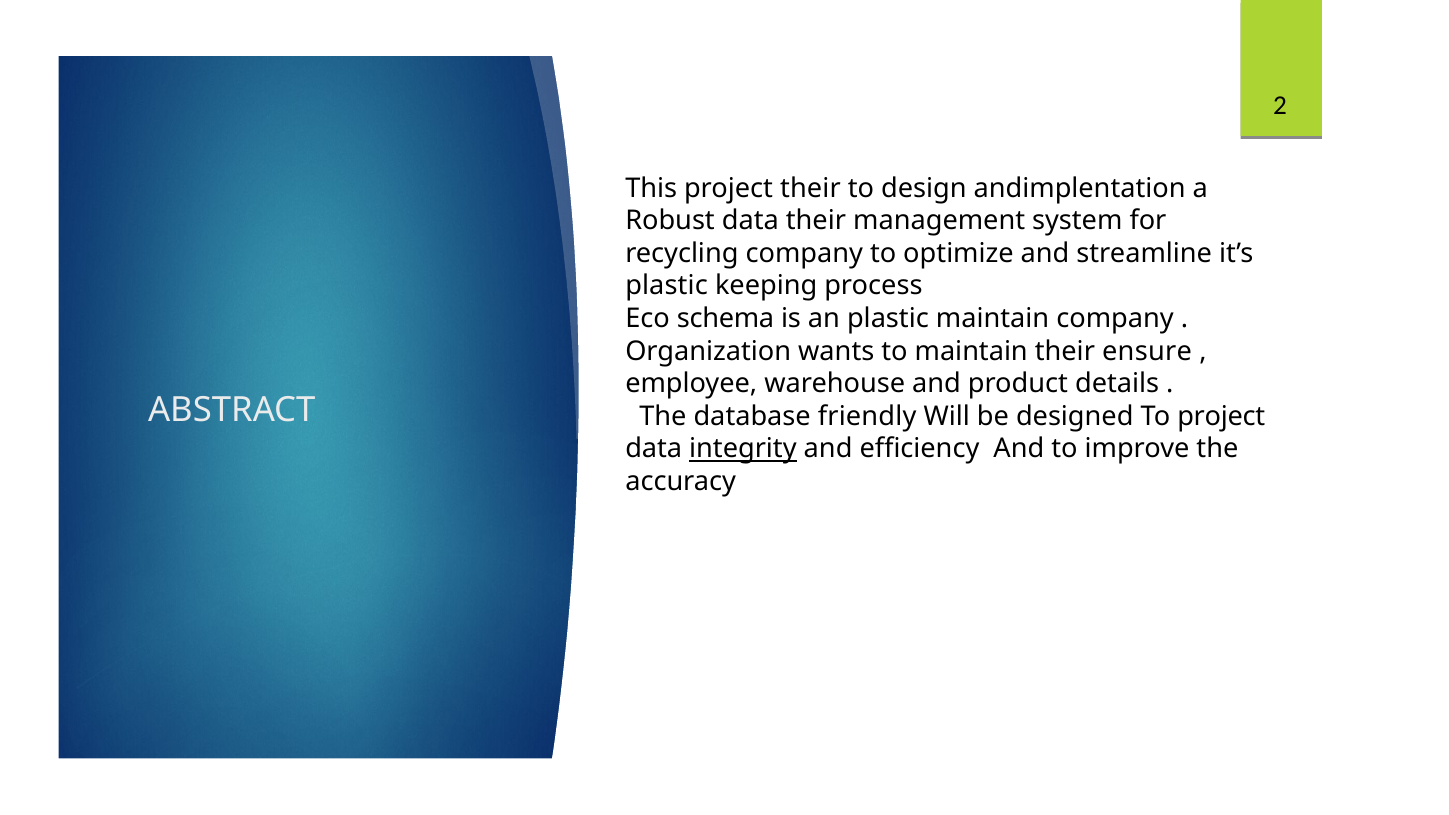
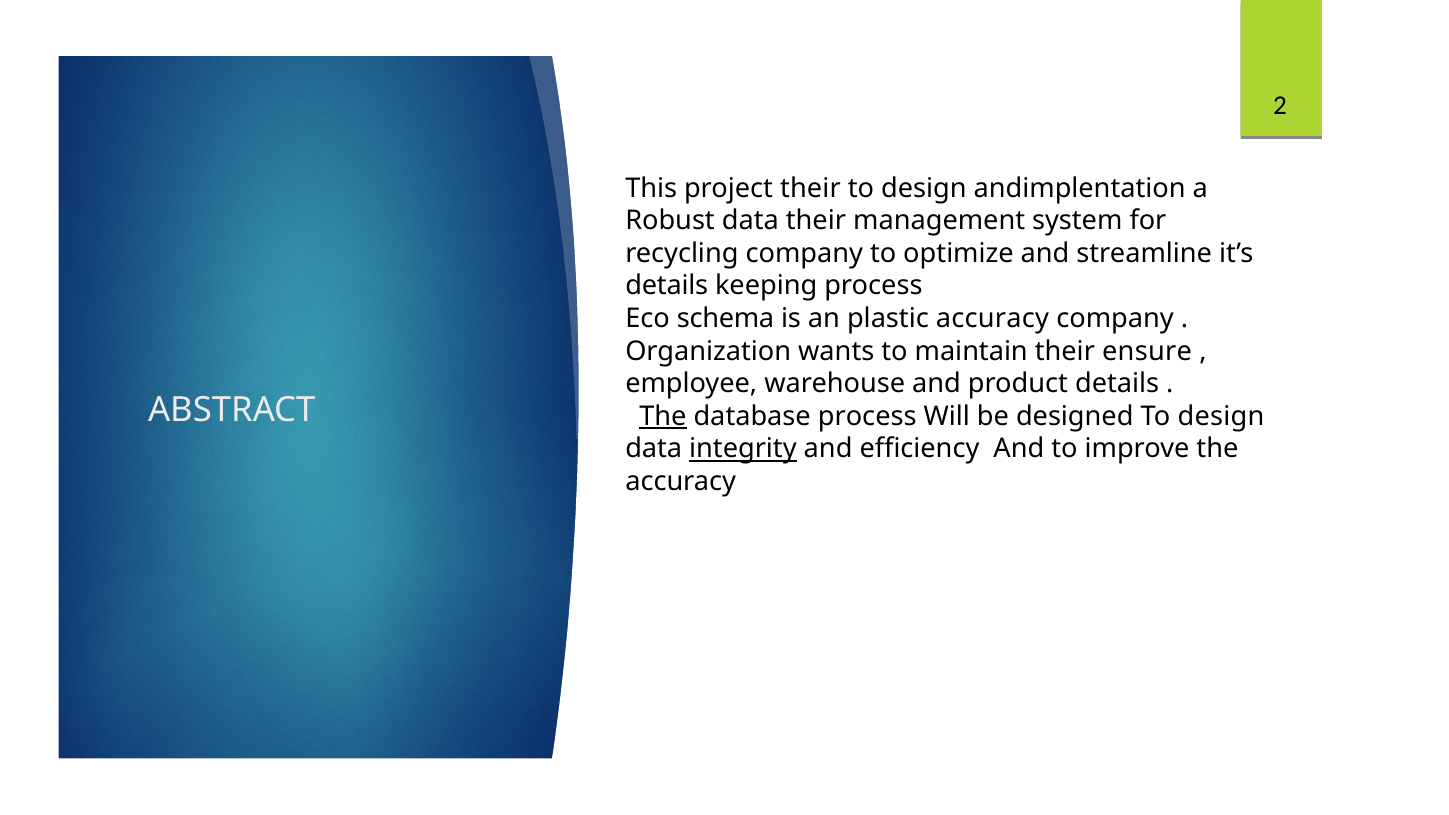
plastic: plastic -> details (667, 286)
plastic maintain: maintain -> accuracy (992, 319)
The underline: none -> present (663, 416)
database friendly: friendly -> process (867, 416)
designed To project: project -> design (1221, 416)
